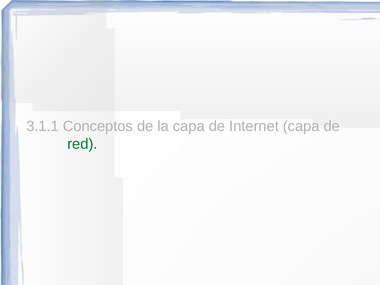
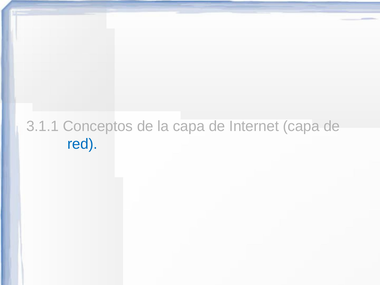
red colour: green -> blue (82, 144)
